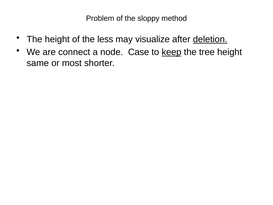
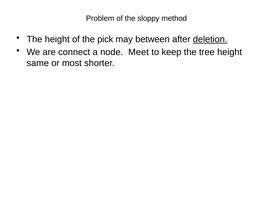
less: less -> pick (105, 39)
visualize: visualize -> between (152, 39)
Case: Case -> Meet (138, 52)
keep underline: present -> none (171, 52)
